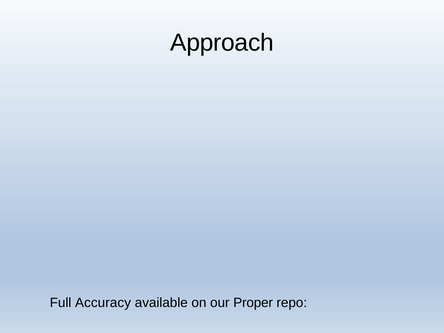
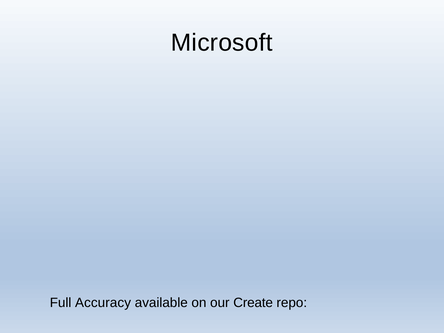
Approach: Approach -> Microsoft (222, 43)
Proper: Proper -> Create (253, 303)
